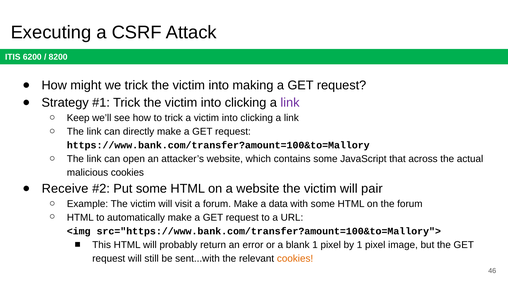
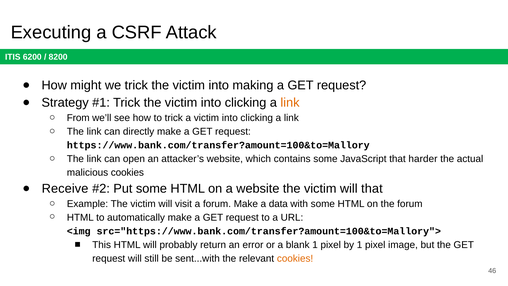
link colour: purple -> orange (290, 103)
Keep: Keep -> From (78, 118)
across: across -> harder (423, 159)
will pair: pair -> that (372, 188)
